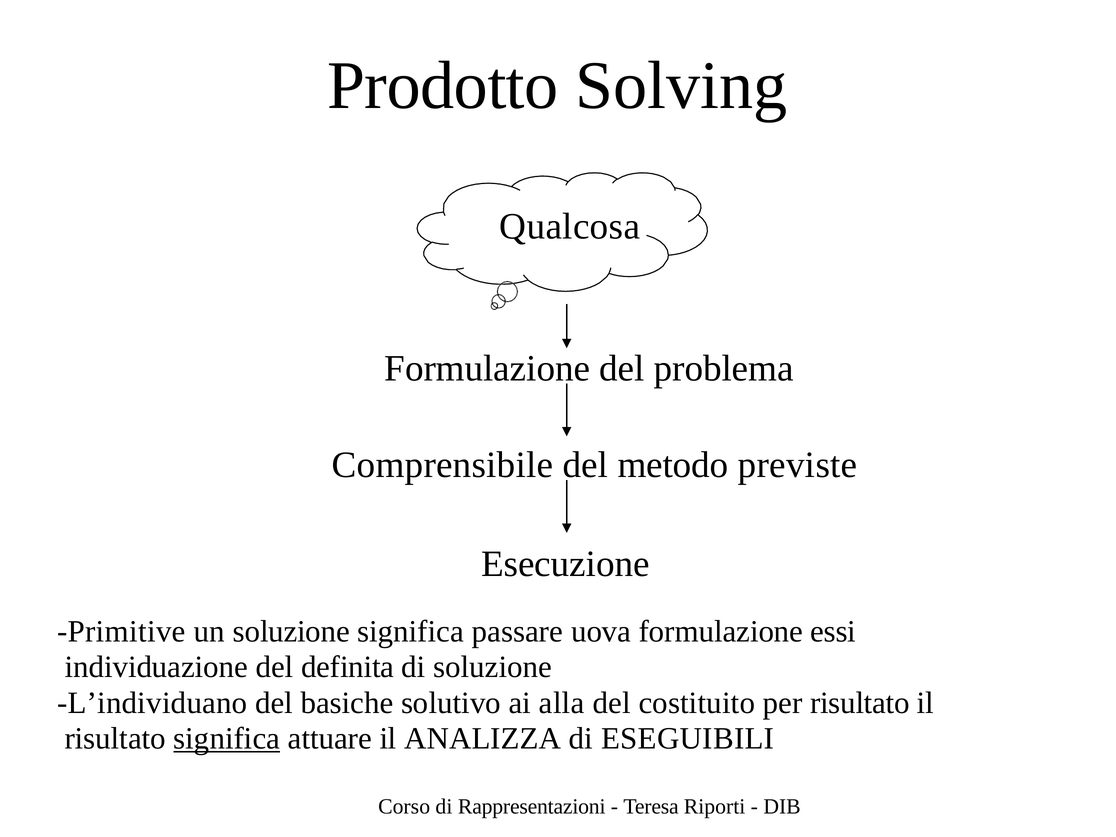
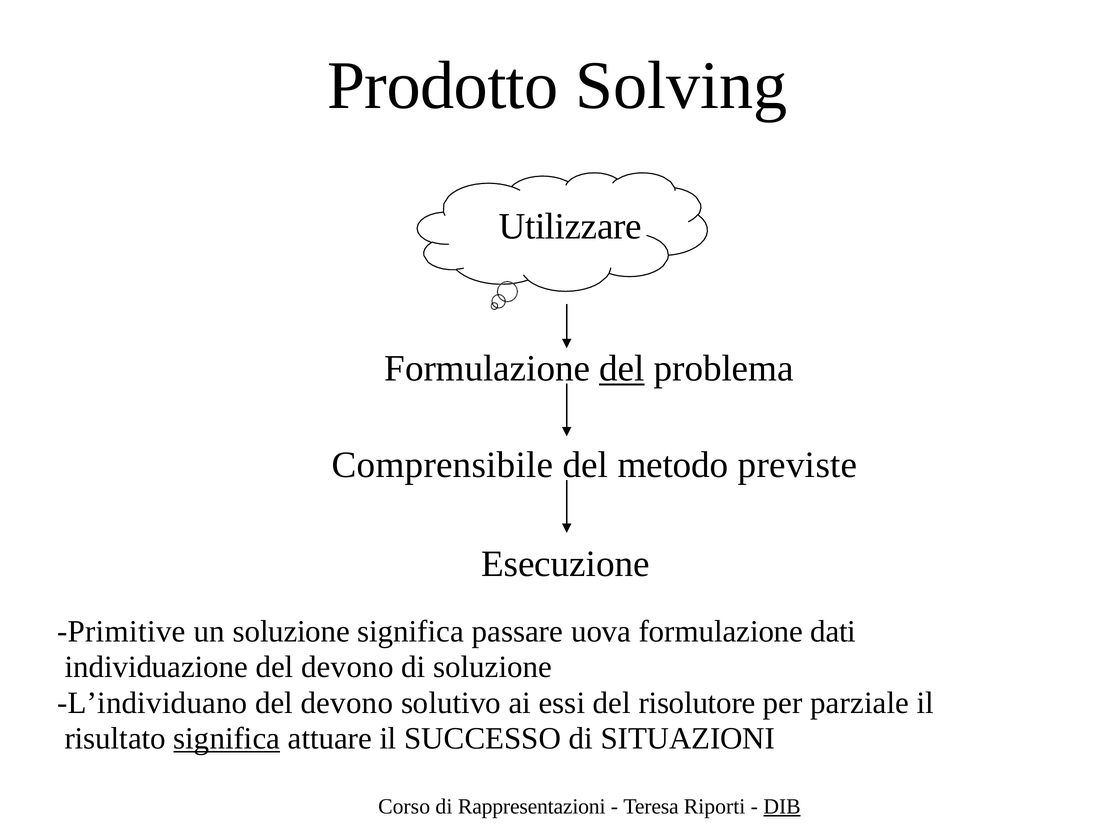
Qualcosa: Qualcosa -> Utilizzare (570, 226)
del underline: none -> present (622, 369)
essi: essi -> dati (833, 631)
individuazione del definita: definita -> devono (347, 667)
basiche: basiche -> devono (347, 703)
alla: alla -> essi (562, 703)
costituito: costituito -> risolutore (697, 703)
per risultato: risultato -> parziale (860, 703)
ANALIZZA: ANALIZZA -> SUCCESSO (483, 738)
ESEGUIBILI: ESEGUIBILI -> SITUAZIONI (688, 738)
DIB underline: none -> present (782, 807)
